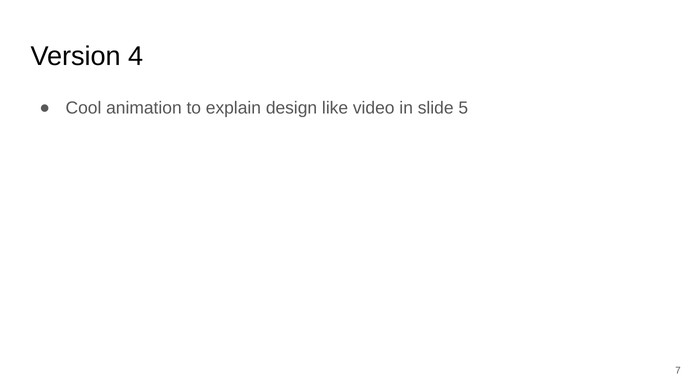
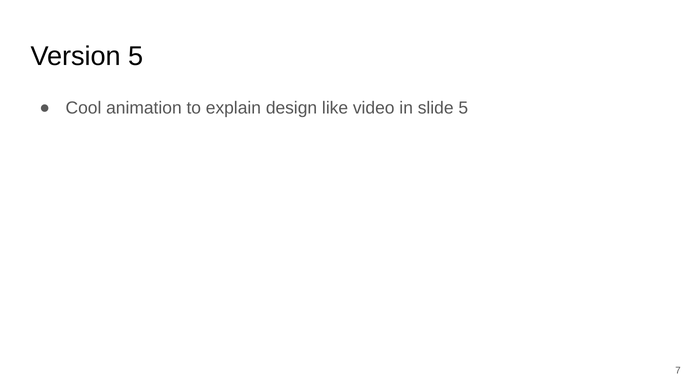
Version 4: 4 -> 5 (136, 56)
